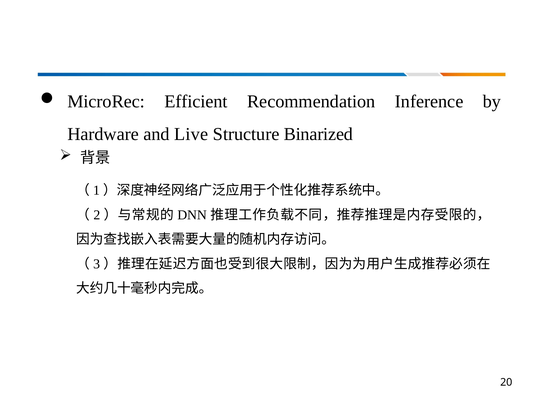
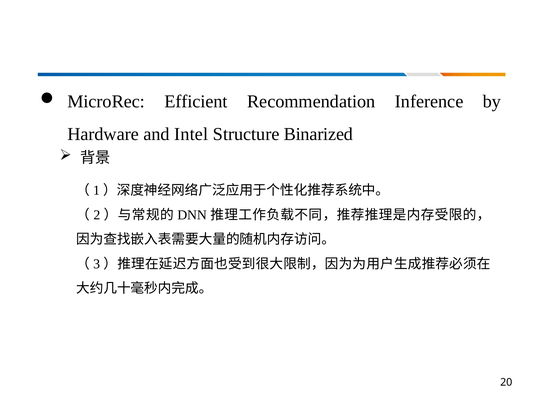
Live: Live -> Intel (191, 134)
